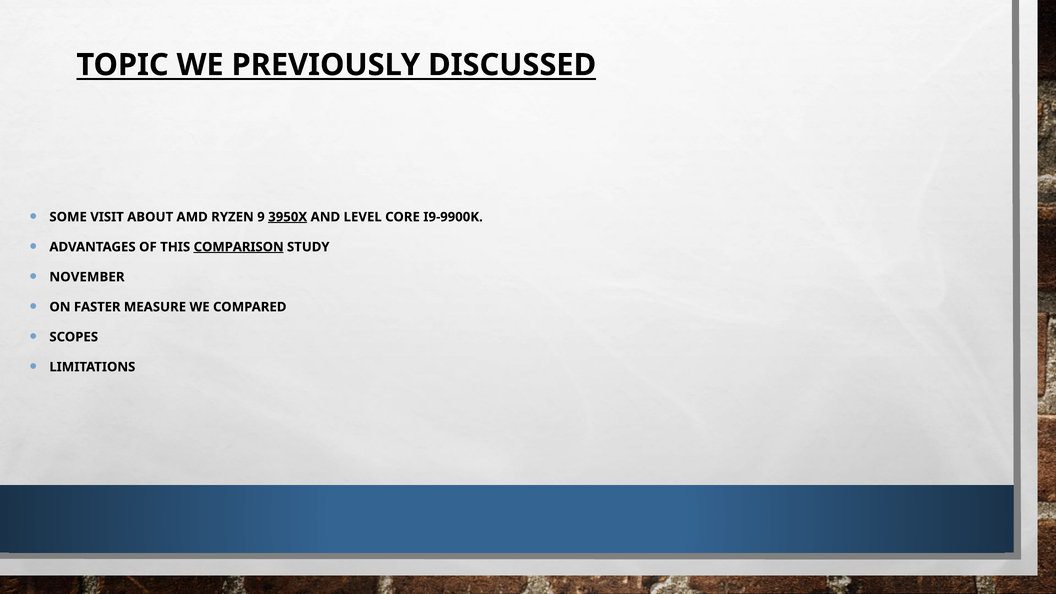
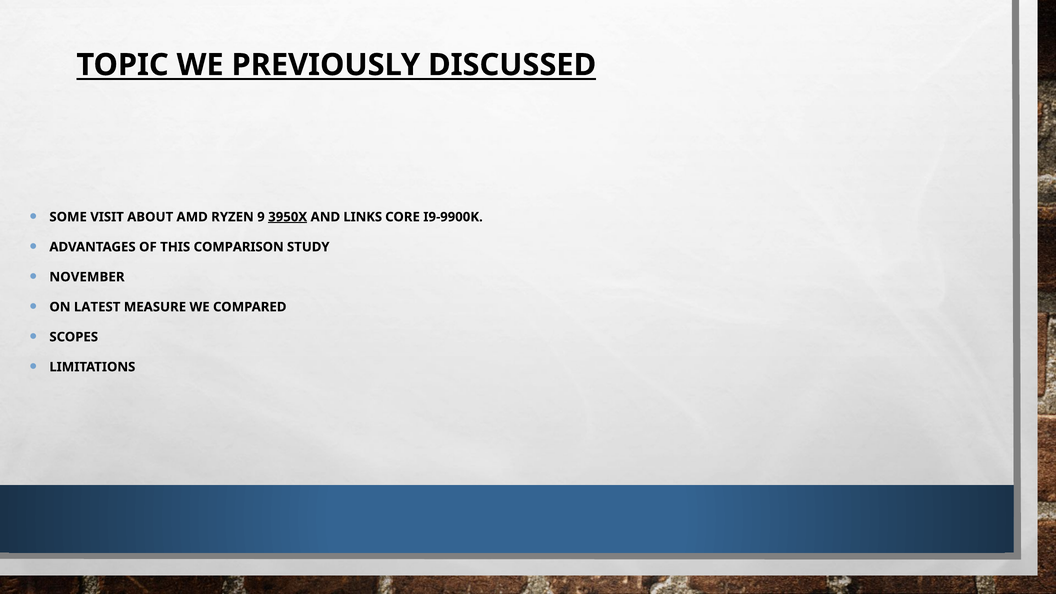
LEVEL: LEVEL -> LINKS (363, 217)
COMPARISON underline: present -> none (239, 247)
FASTER: FASTER -> LATEST (97, 307)
